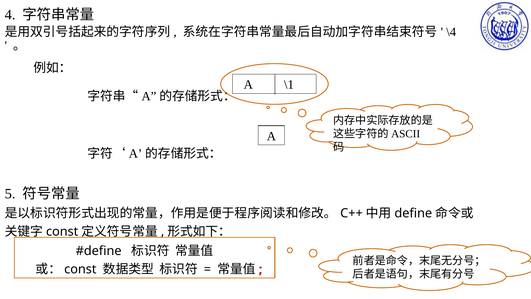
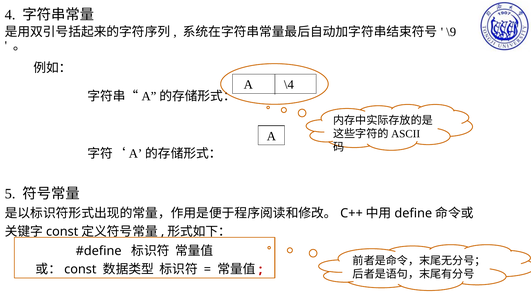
\4: \4 -> \9 (451, 32)
\1: \1 -> \4 (289, 85)
